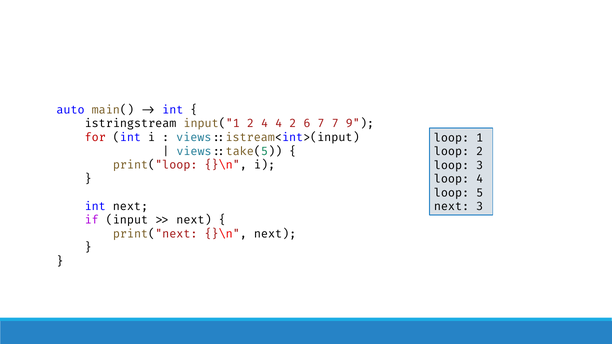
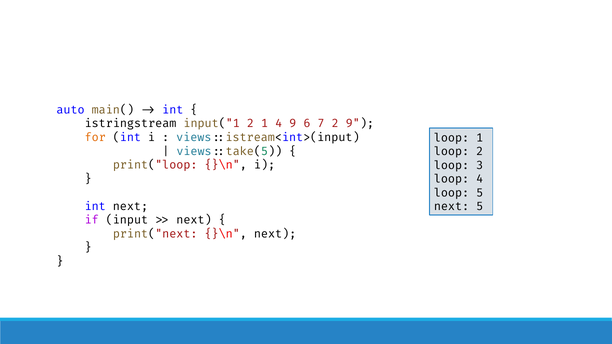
2 4: 4 -> 1 (265, 124)
4 2: 2 -> 9 (293, 124)
7 7: 7 -> 2 (335, 124)
for colour: red -> orange (95, 138)
next 3: 3 -> 5 (480, 207)
